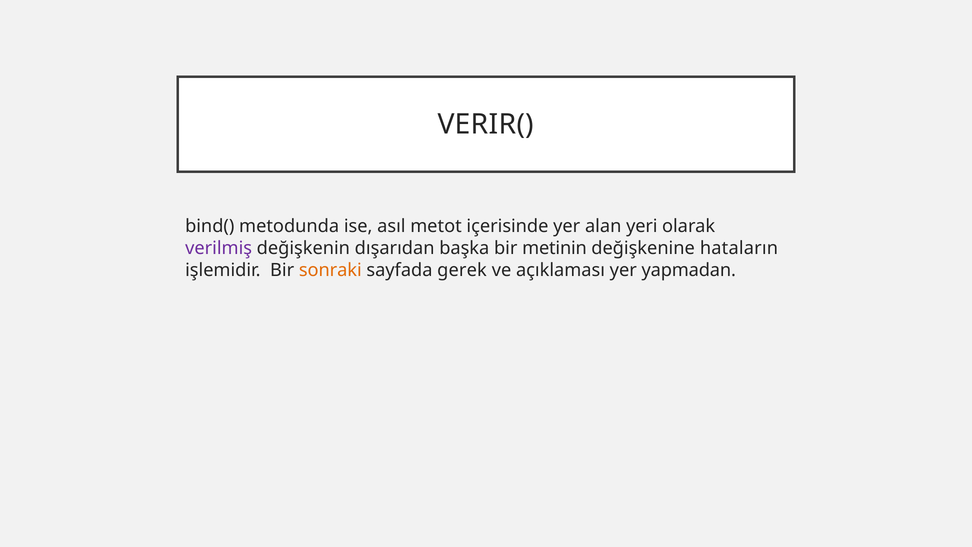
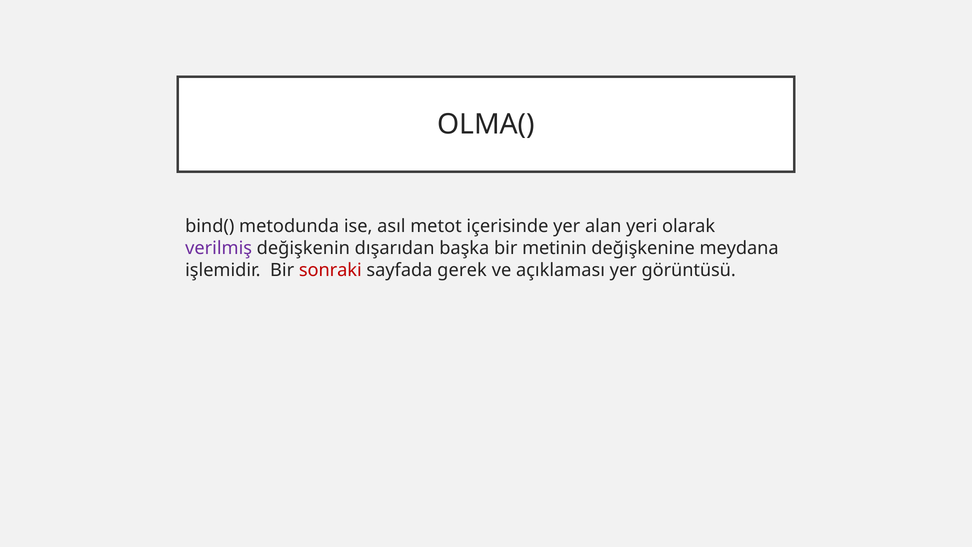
VERIR(: VERIR( -> OLMA( (486, 124)
hataların: hataların -> meydana (739, 248)
sonraki colour: orange -> red (330, 270)
yapmadan: yapmadan -> görüntüsü (689, 270)
